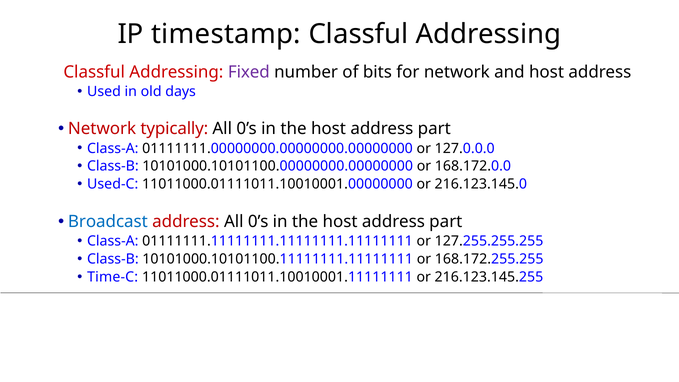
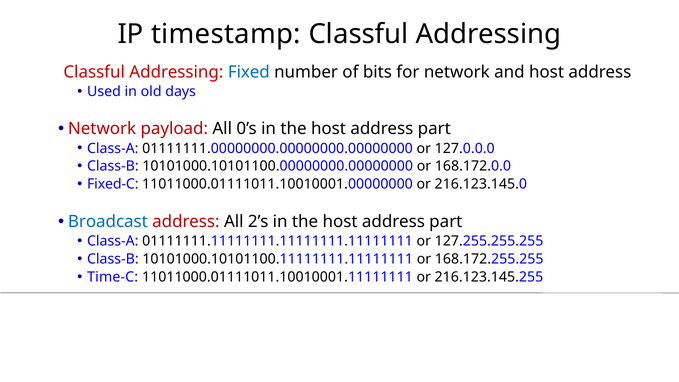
Fixed colour: purple -> blue (249, 72)
typically: typically -> payload (174, 129)
Used-C: Used-C -> Fixed-C (113, 184)
address All 0’s: 0’s -> 2’s (258, 222)
